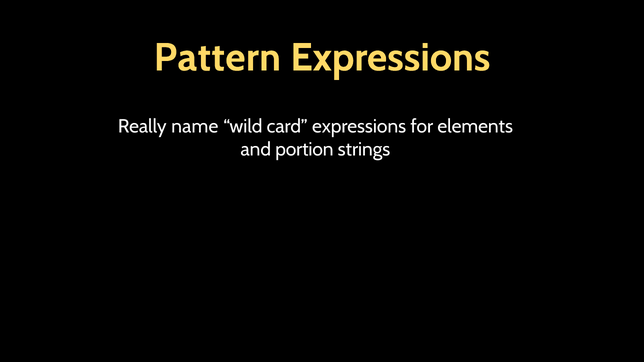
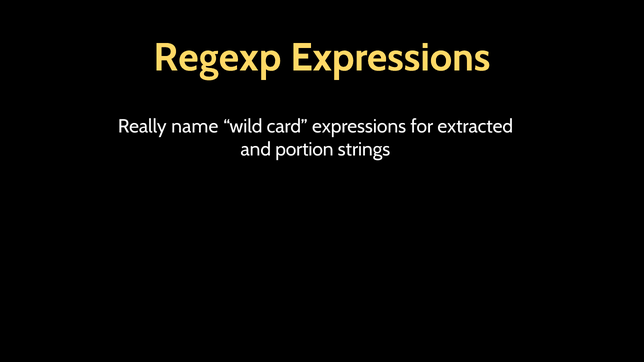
Pattern: Pattern -> Regexp (217, 58)
elements: elements -> extracted (475, 127)
